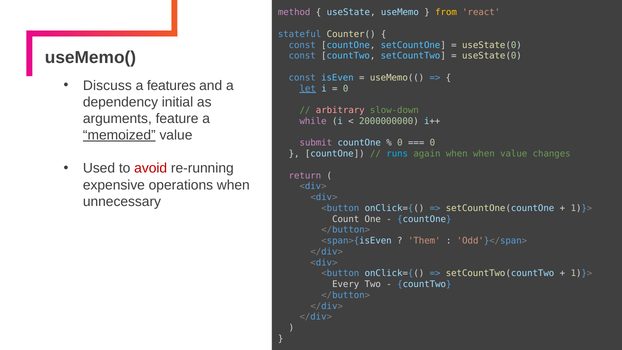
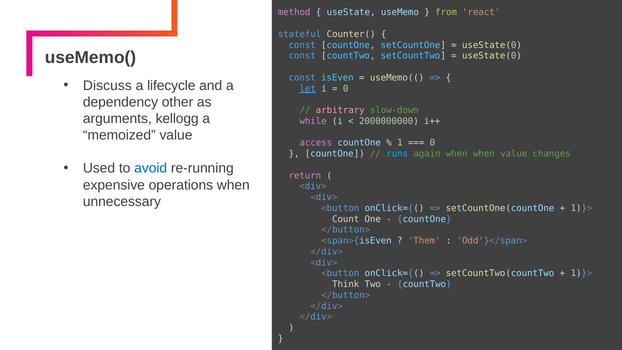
from colour: yellow -> light green (446, 12)
features: features -> lifecycle (171, 85)
initial: initial -> other (178, 102)
feature: feature -> kellogg (177, 119)
memoized underline: present -> none (119, 135)
submit: submit -> access (316, 143)
0: 0 -> 1 (400, 143)
avoid colour: red -> blue (151, 168)
Every: Every -> Think (346, 284)
